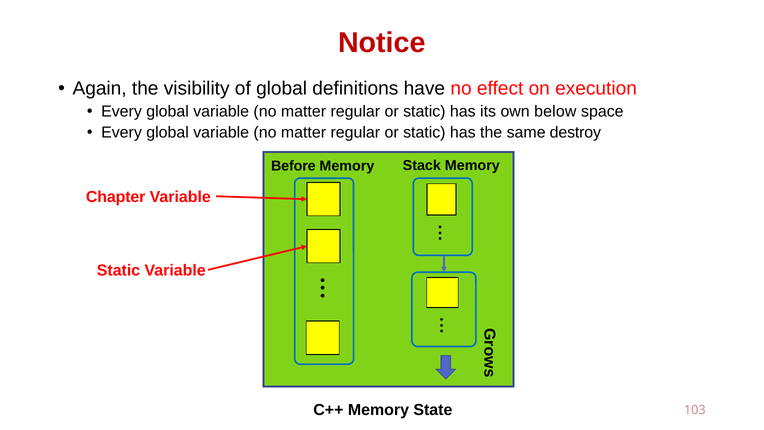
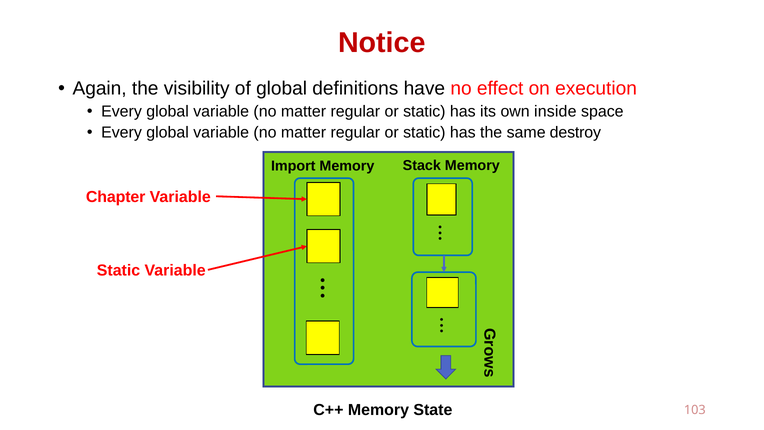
below: below -> inside (555, 111)
Before: Before -> Import (293, 166)
